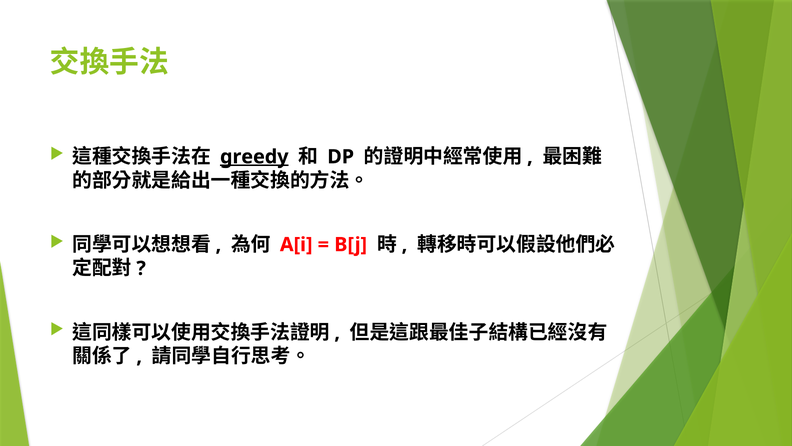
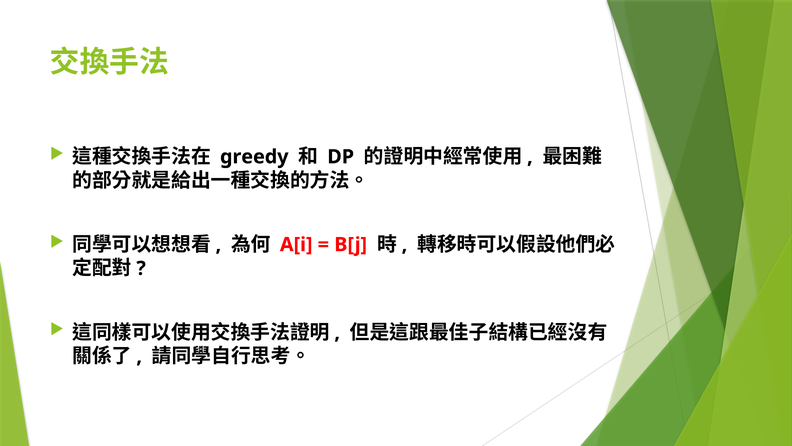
greedy underline: present -> none (254, 157)
